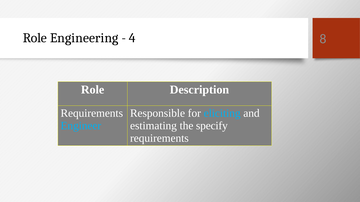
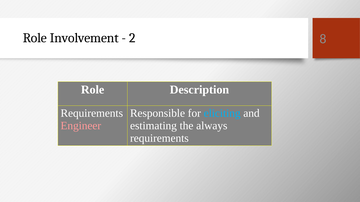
Engineering: Engineering -> Involvement (84, 38)
4: 4 -> 2 (132, 38)
Engineer colour: light blue -> pink (81, 126)
specify: specify -> always (212, 126)
